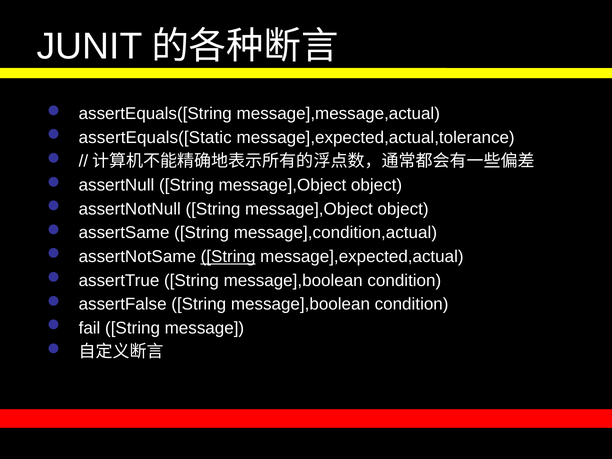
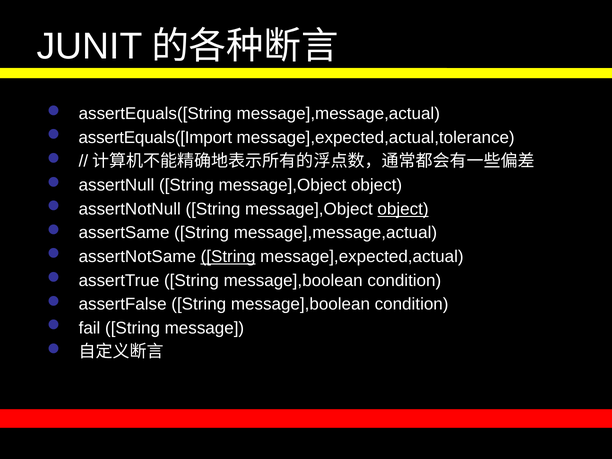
assertEquals([Static: assertEquals([Static -> assertEquals([Import (155, 138)
object underline: none -> present (403, 209)
String message],condition,actual: message],condition,actual -> message],message,actual (335, 233)
